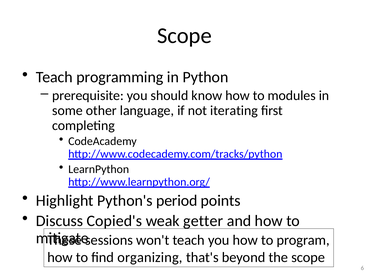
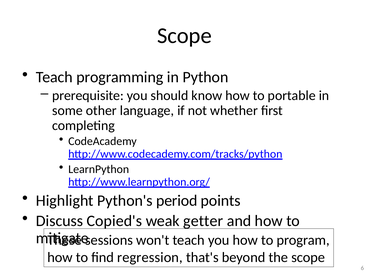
modules: modules -> portable (292, 95)
iterating: iterating -> whether (234, 110)
organizing: organizing -> regression (150, 257)
